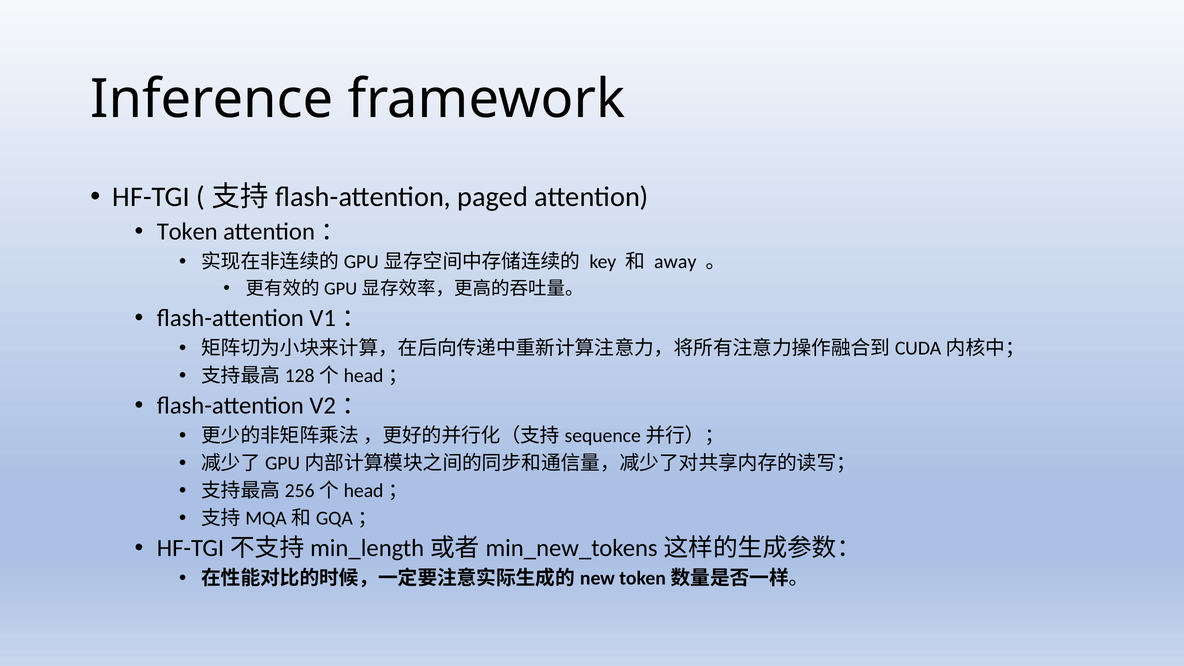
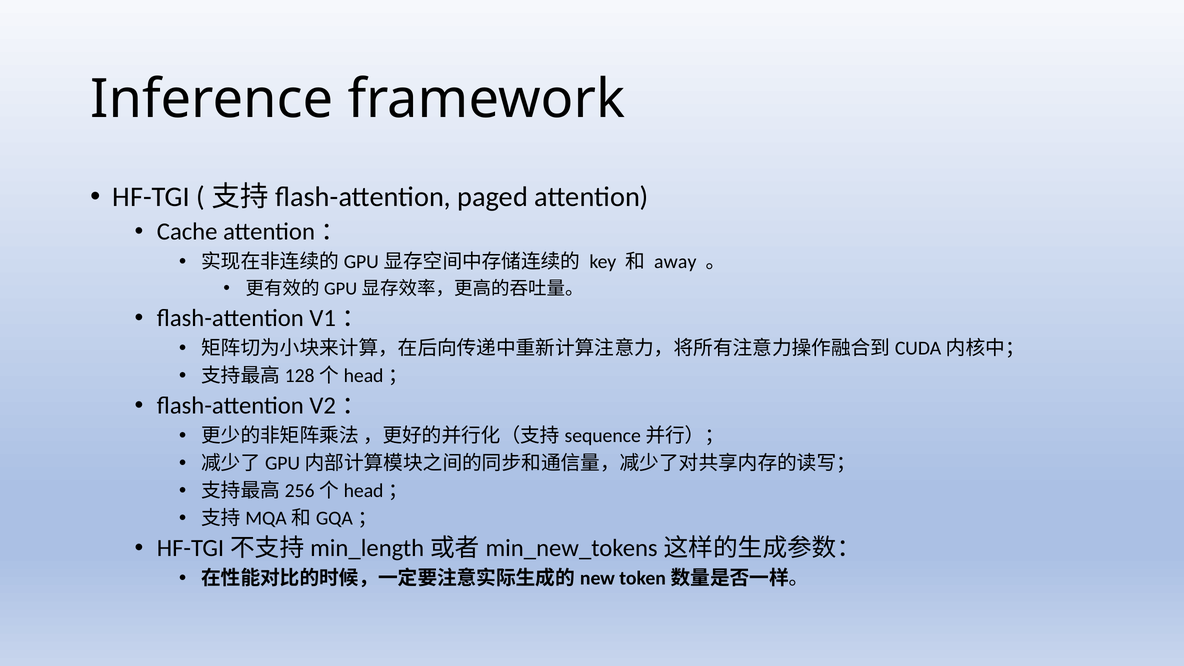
Token: Token -> Cache (187, 232)
